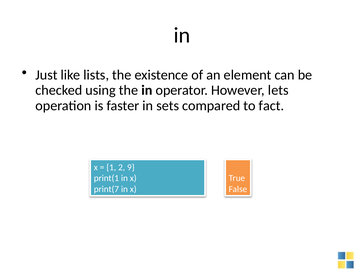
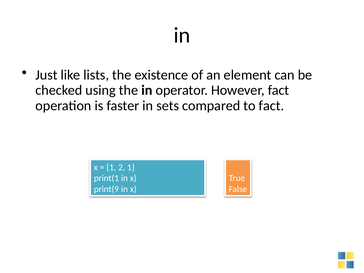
However lets: lets -> fact (278, 90)
2 9: 9 -> 1 (131, 167)
print(7: print(7 -> print(9 (106, 189)
